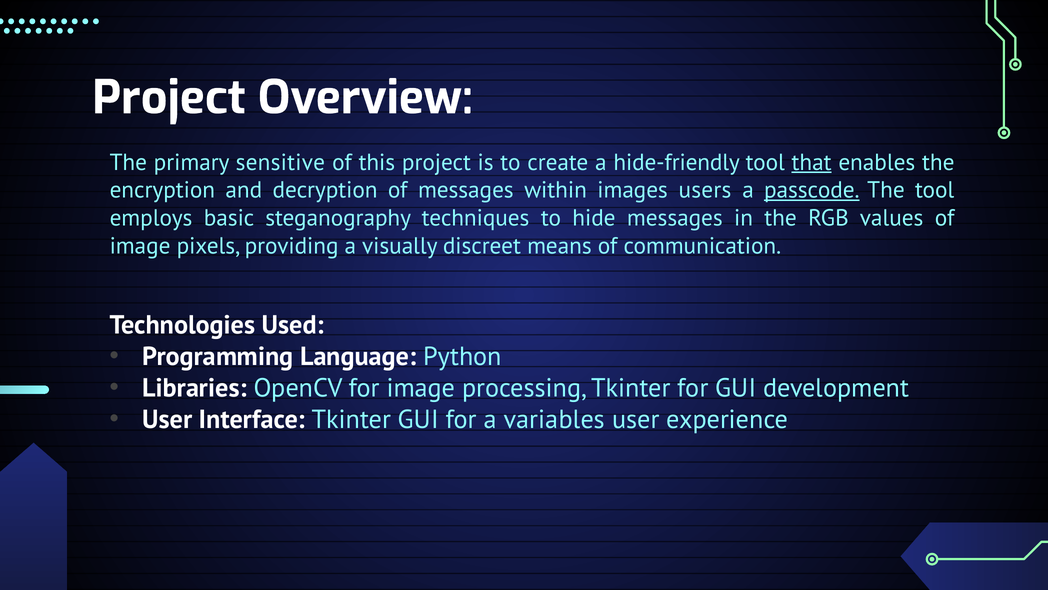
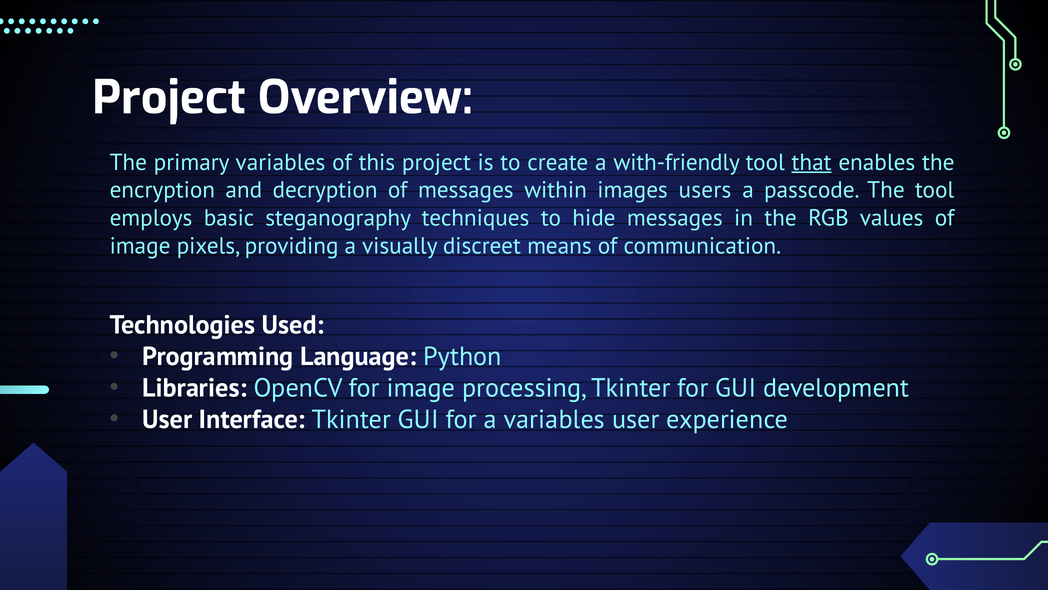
primary sensitive: sensitive -> variables (280, 162)
hide-friendly: hide-friendly -> with-friendly (677, 162)
passcode underline: present -> none (812, 190)
